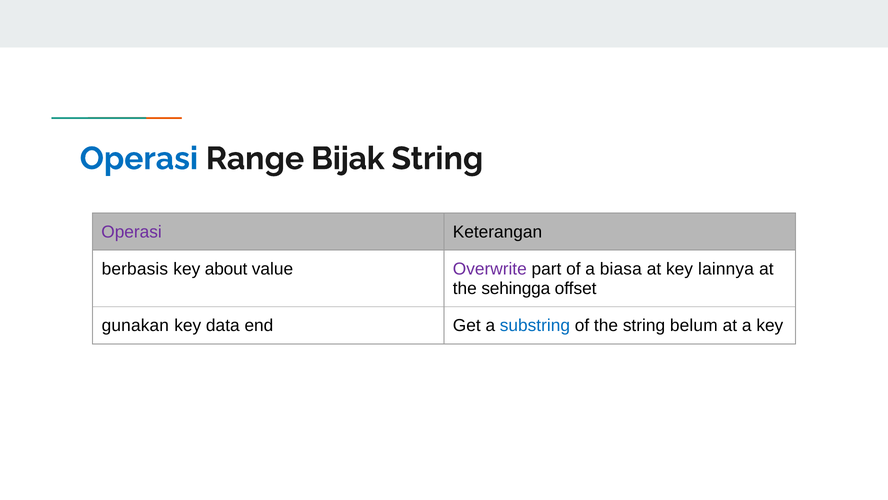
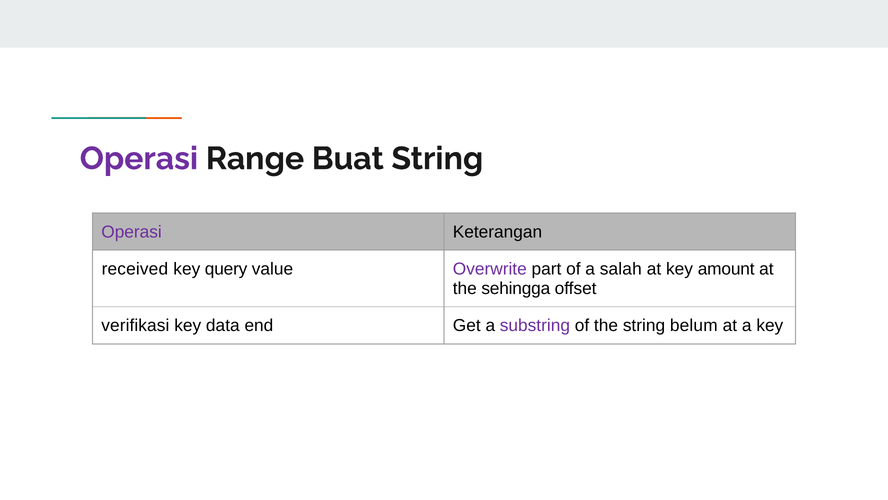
Operasi colour: blue -> purple (139, 158)
Bijak: Bijak -> Buat (348, 158)
berbasis: berbasis -> received (135, 269)
about: about -> query (226, 269)
biasa: biasa -> salah (621, 269)
lainnya: lainnya -> amount (726, 269)
gunakan: gunakan -> verifikasi (135, 325)
substring colour: blue -> purple (535, 325)
